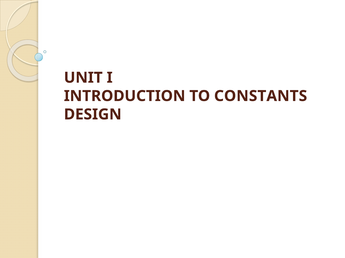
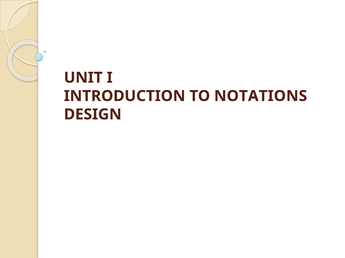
CONSTANTS: CONSTANTS -> NOTATIONS (261, 96)
